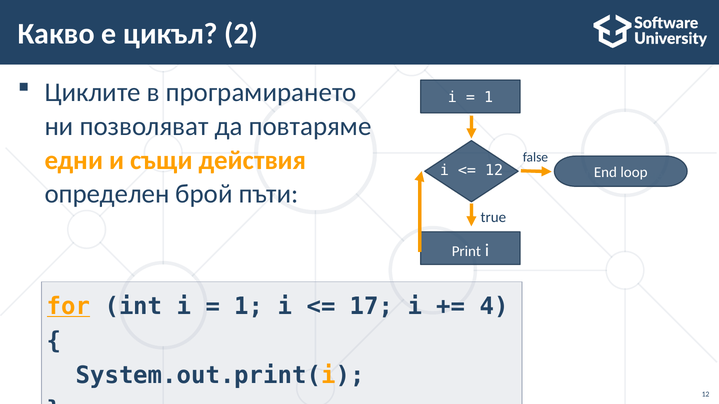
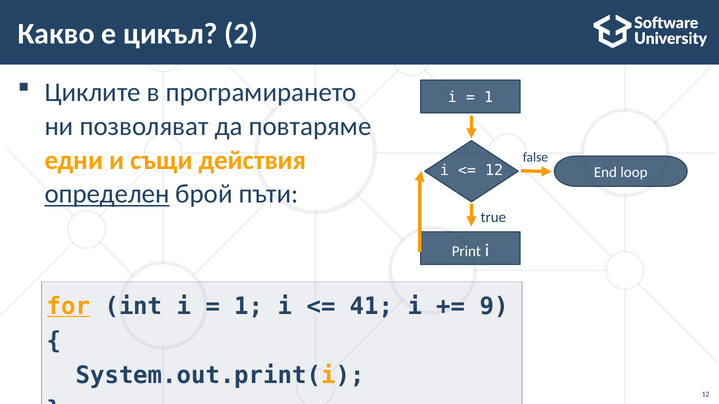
определен underline: none -> present (107, 194)
17: 17 -> 41 (372, 307)
4: 4 -> 9 (494, 307)
